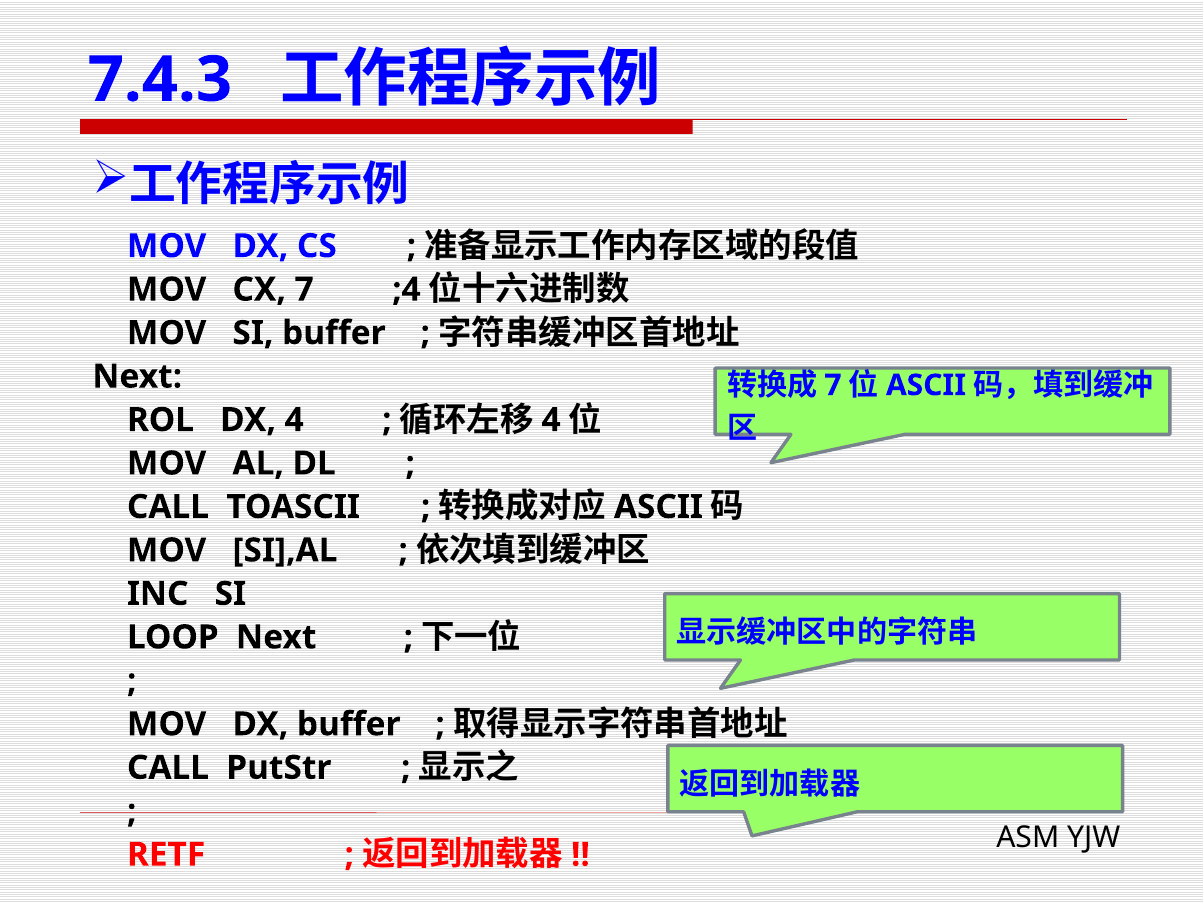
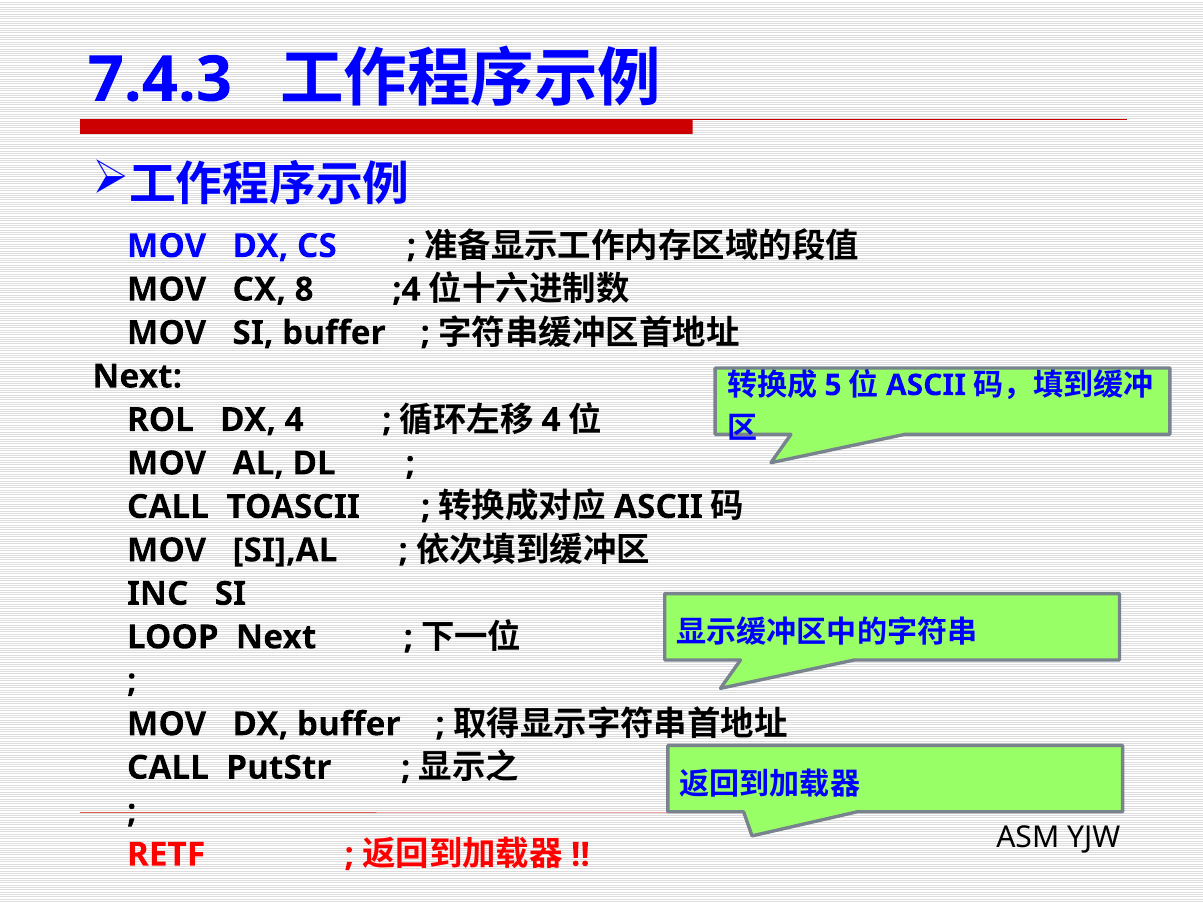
CX 7: 7 -> 8 (304, 289)
7: 7 -> 5 (833, 385)
